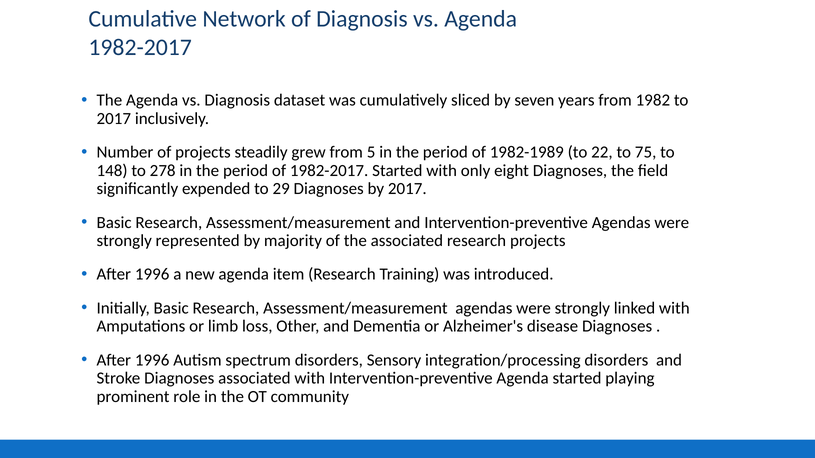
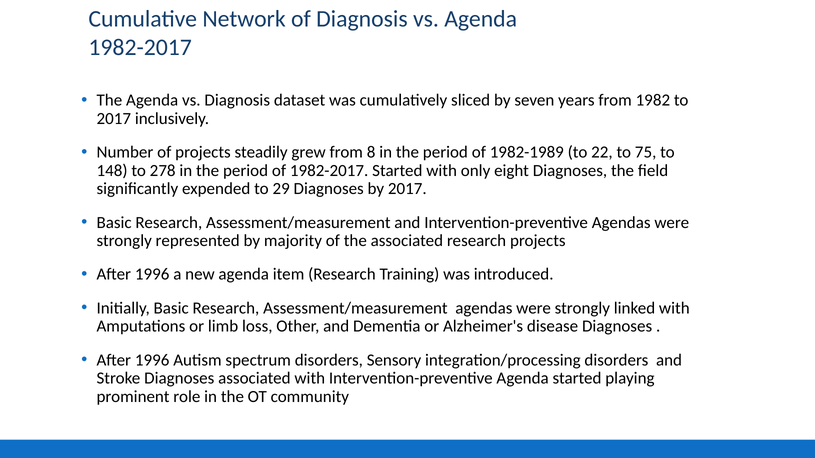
5: 5 -> 8 (371, 152)
